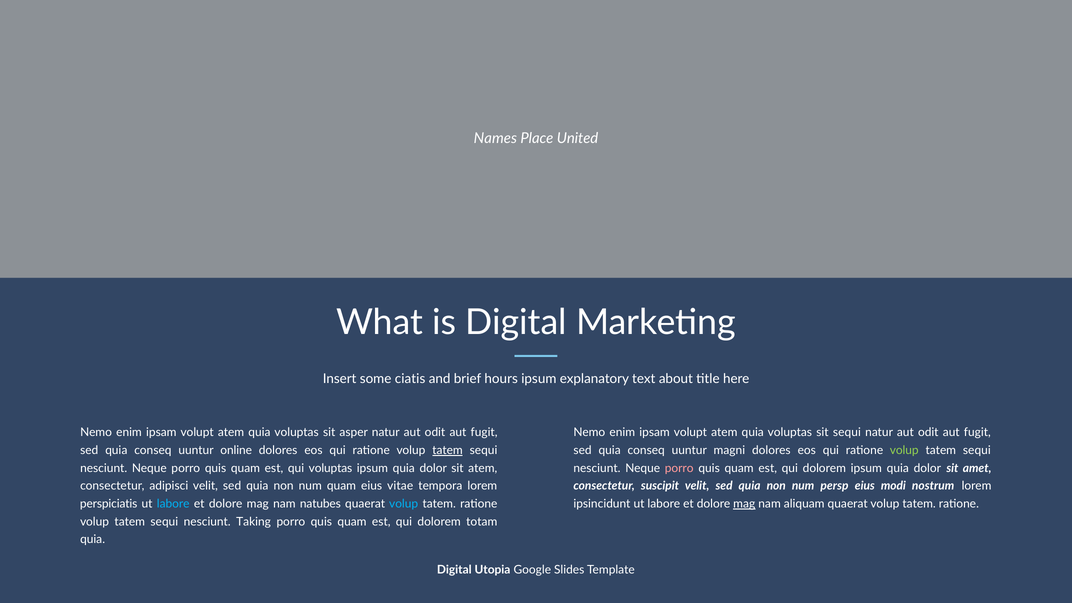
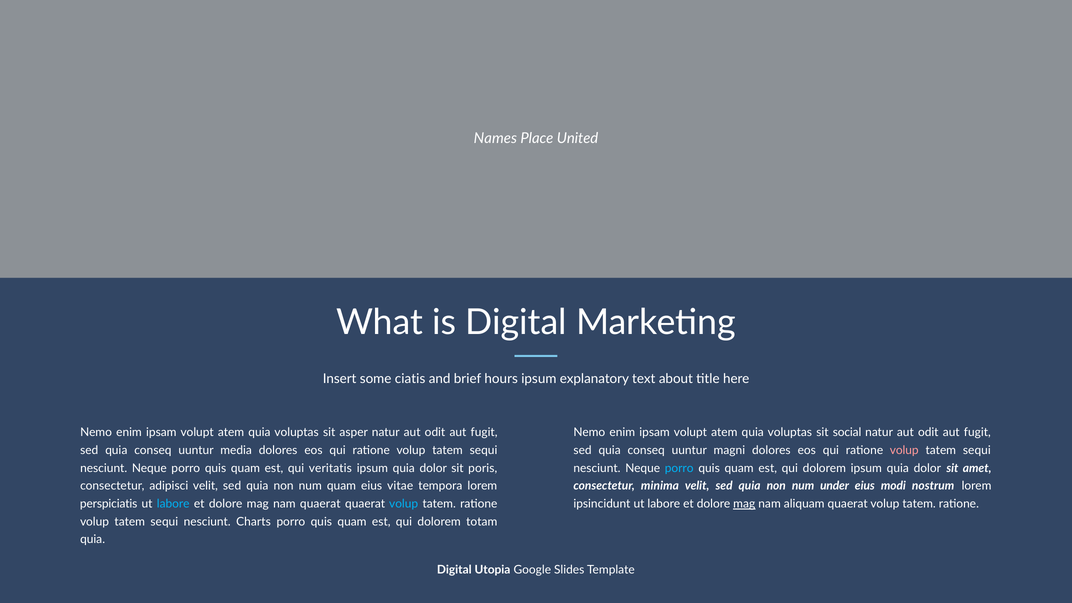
sit sequi: sequi -> social (847, 433)
online: online -> media (236, 450)
tatem underline: present -> none (448, 450)
volup colour: light green -> pink (904, 450)
qui voluptas: voluptas -> veritatis (330, 468)
sit atem: atem -> poris (483, 468)
porro colour: pink -> light blue (679, 468)
suscipit: suscipit -> minima (660, 486)
persp: persp -> under (835, 486)
nam natubes: natubes -> quaerat (320, 504)
Taking: Taking -> Charts (254, 522)
